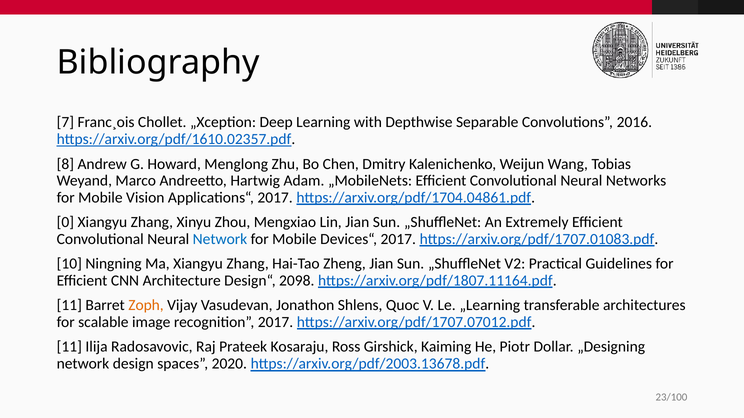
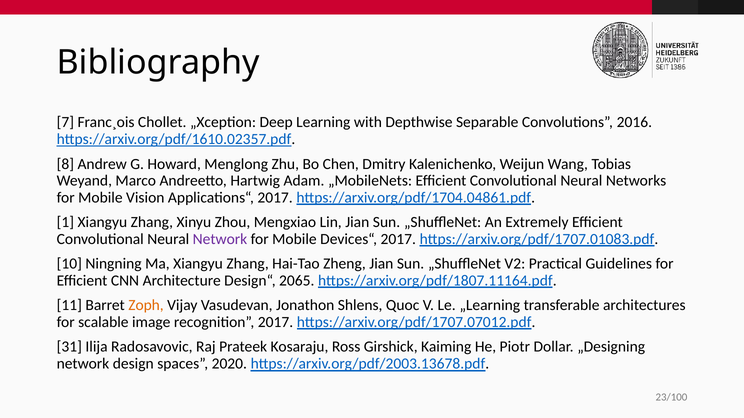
0: 0 -> 1 (65, 222)
Network colour: blue -> purple (220, 239)
2098: 2098 -> 2065 (297, 281)
11: 11 -> 31 (69, 347)
